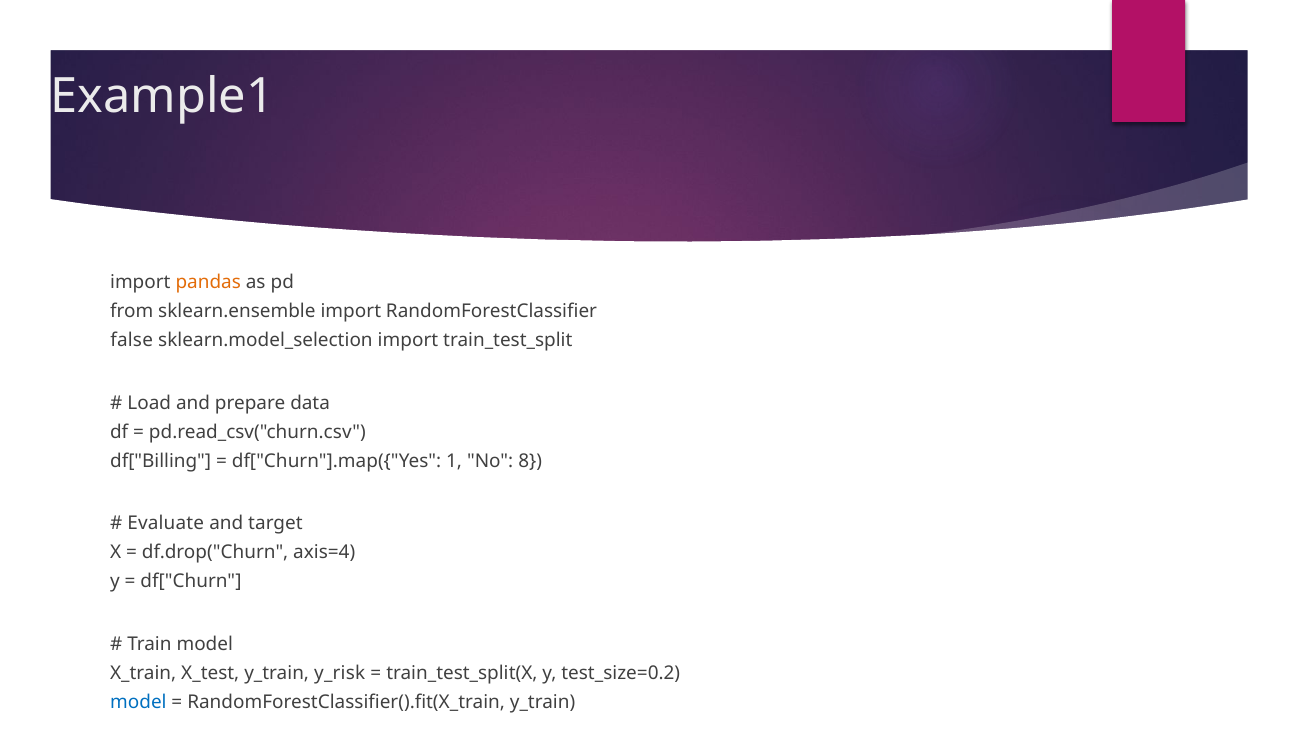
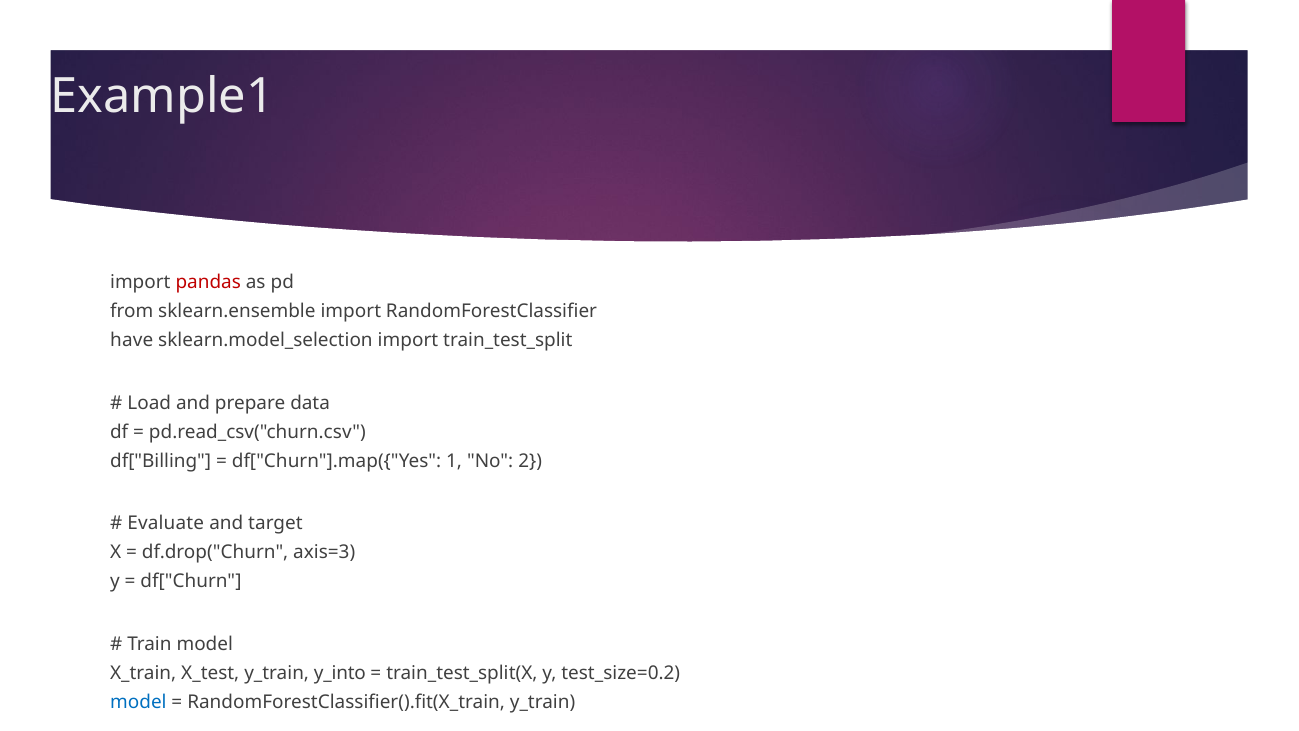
pandas colour: orange -> red (208, 282)
false: false -> have (132, 340)
8: 8 -> 2 (530, 461)
axis=4: axis=4 -> axis=3 (324, 552)
y_risk: y_risk -> y_into (340, 673)
